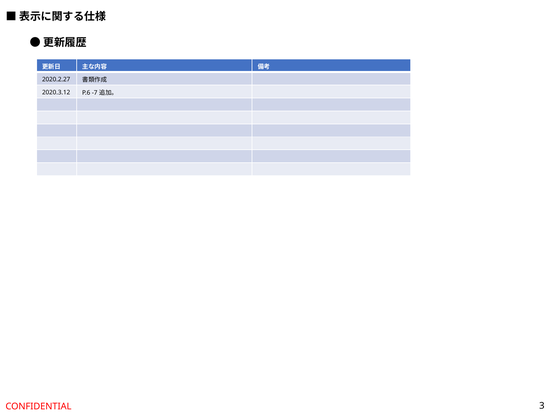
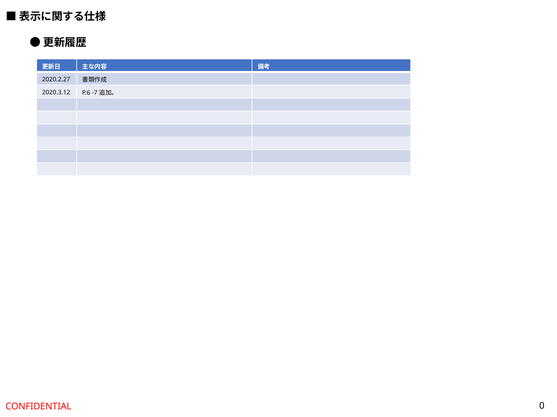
3: 3 -> 0 (542, 407)
